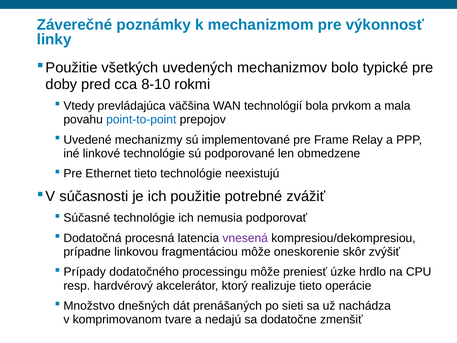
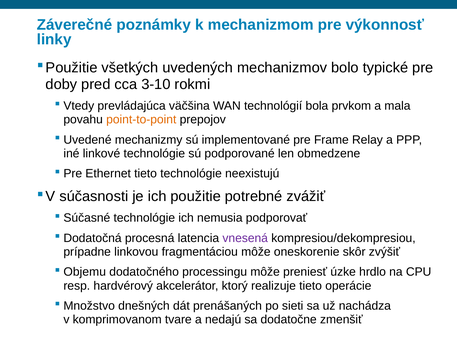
8-10: 8-10 -> 3-10 (156, 84)
point-to-point colour: blue -> orange (141, 120)
Prípady: Prípady -> Objemu (85, 272)
